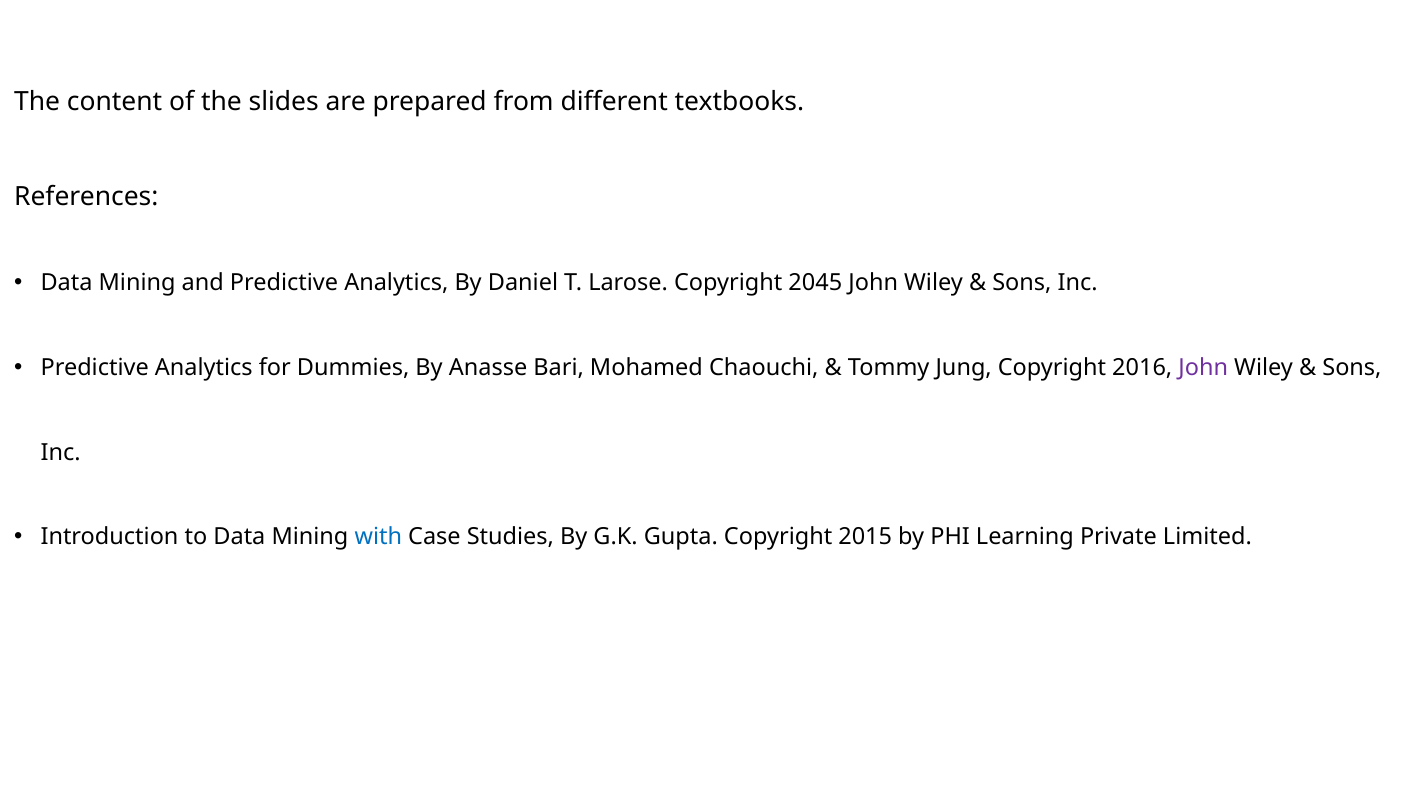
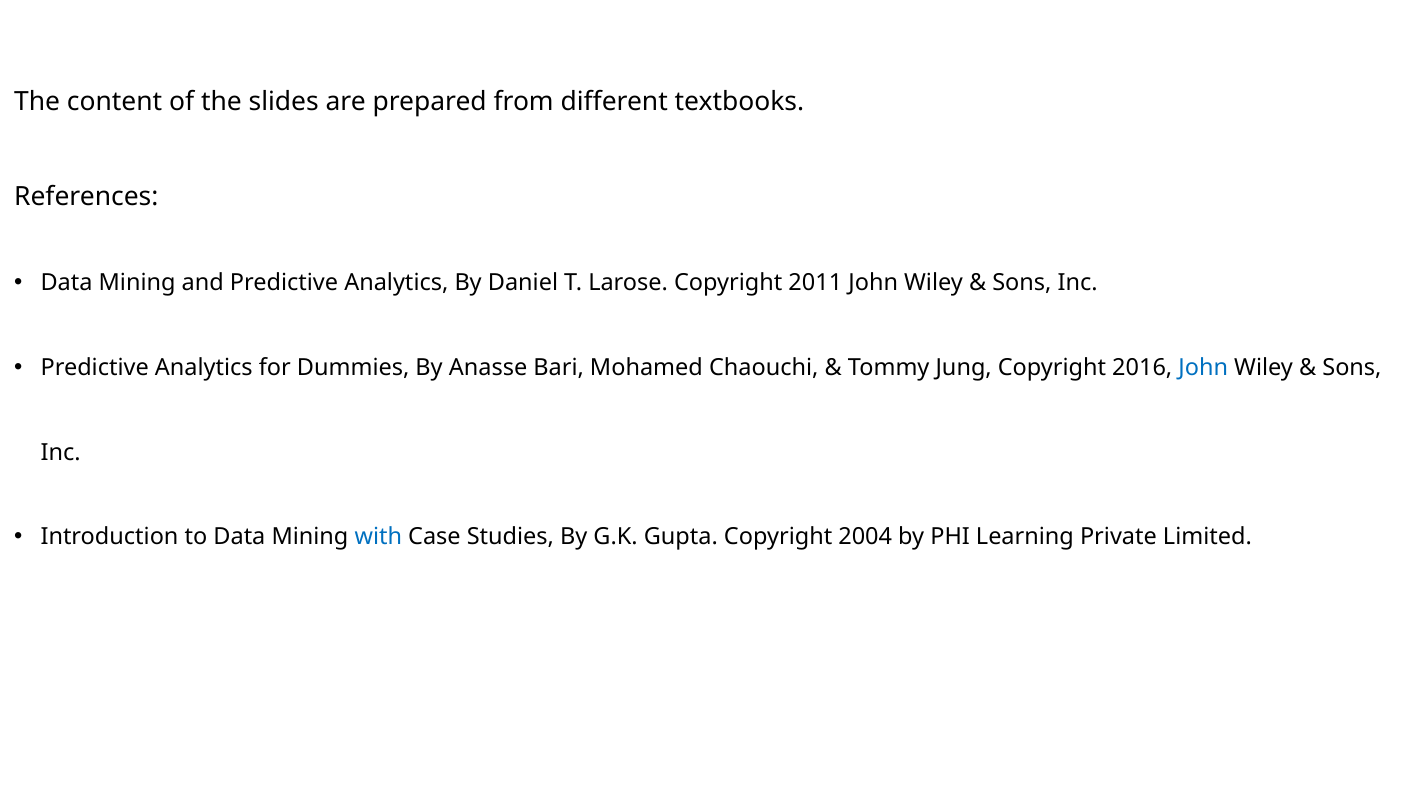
2045: 2045 -> 2011 (815, 283)
John colour: purple -> blue (1203, 368)
2015: 2015 -> 2004 (865, 537)
